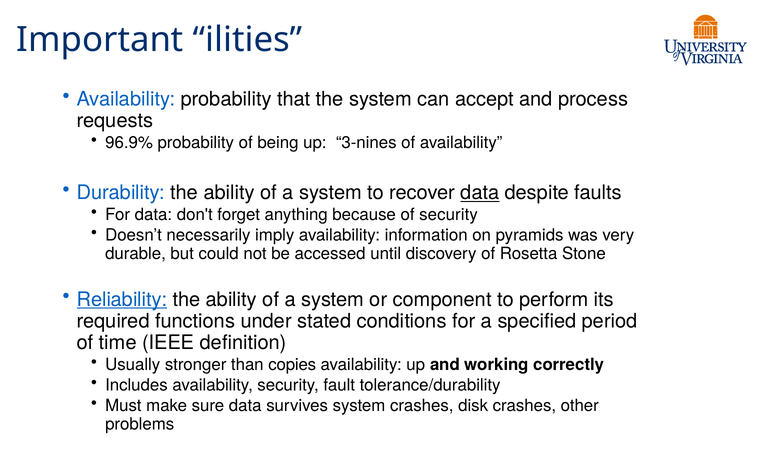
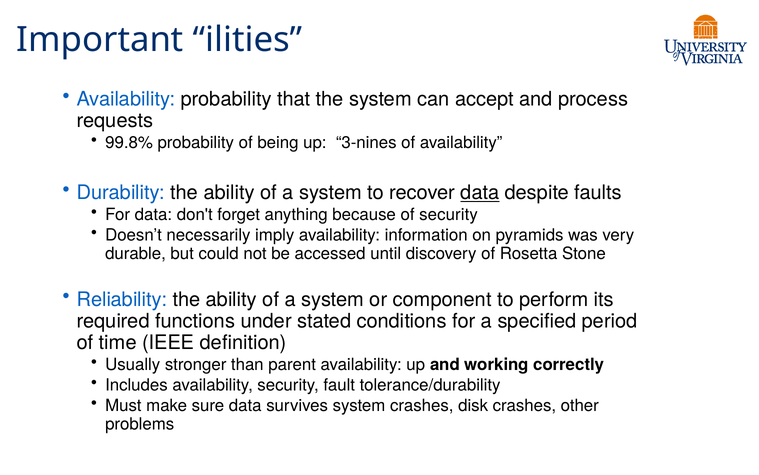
96.9%: 96.9% -> 99.8% (129, 143)
Reliability underline: present -> none (122, 299)
copies: copies -> parent (292, 364)
